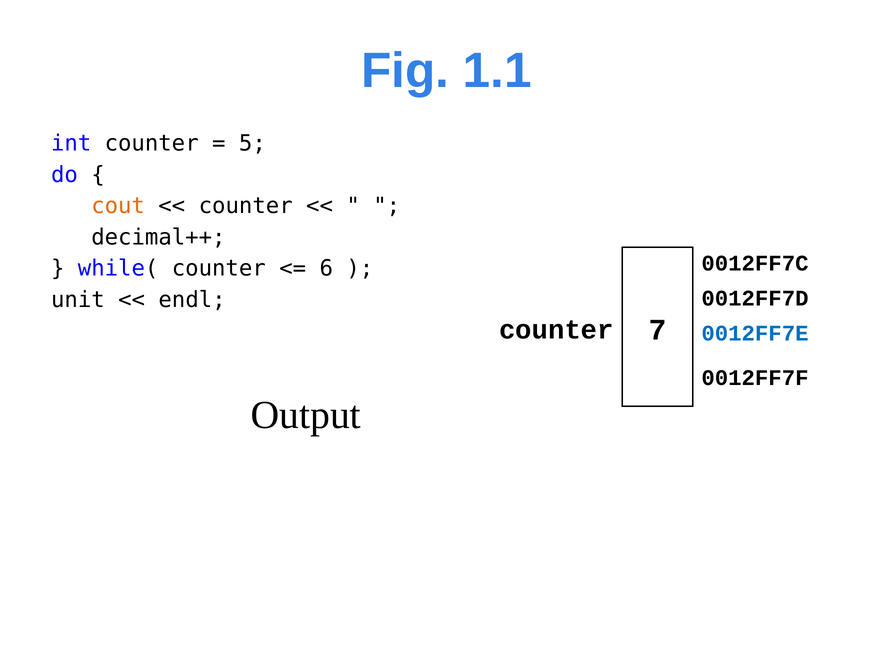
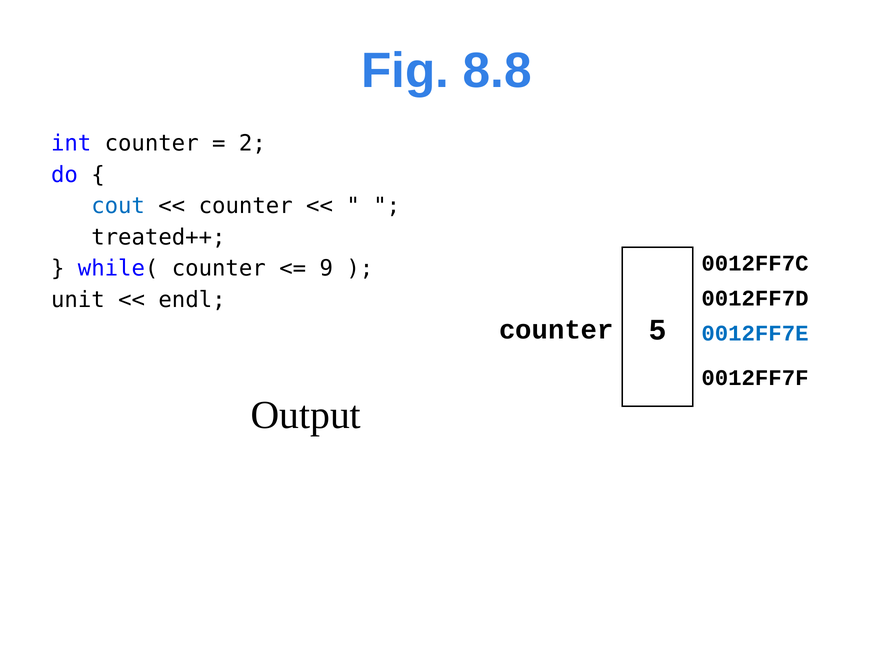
1.1: 1.1 -> 8.8 (497, 71)
5: 5 -> 2 (252, 143)
cout colour: orange -> blue (118, 206)
decimal++: decimal++ -> treated++ (158, 237)
6: 6 -> 9 (326, 268)
7: 7 -> 5 (657, 330)
